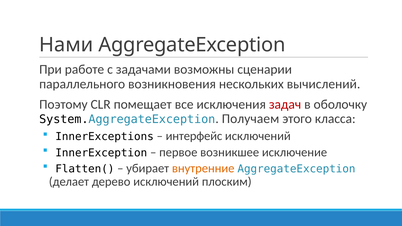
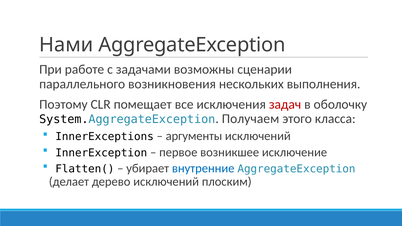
вычислений: вычислений -> выполнения (324, 84)
интерфейс: интерфейс -> аргументы (194, 136)
внутренние colour: orange -> blue (203, 168)
